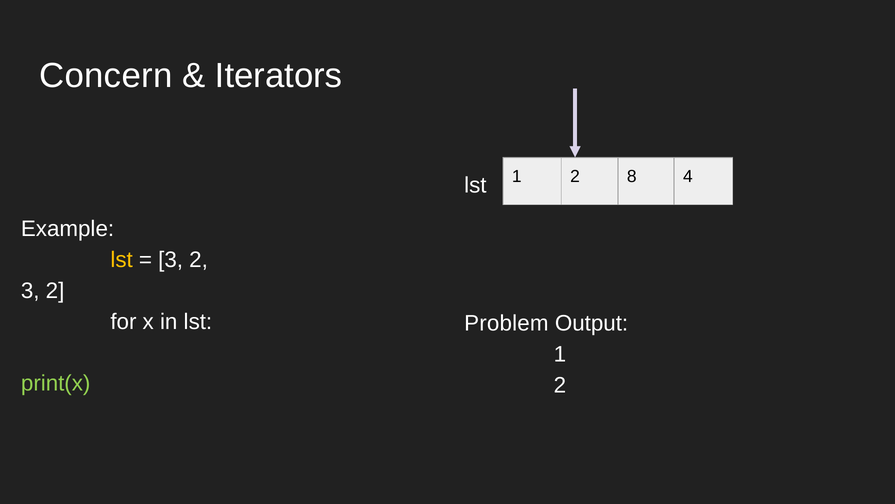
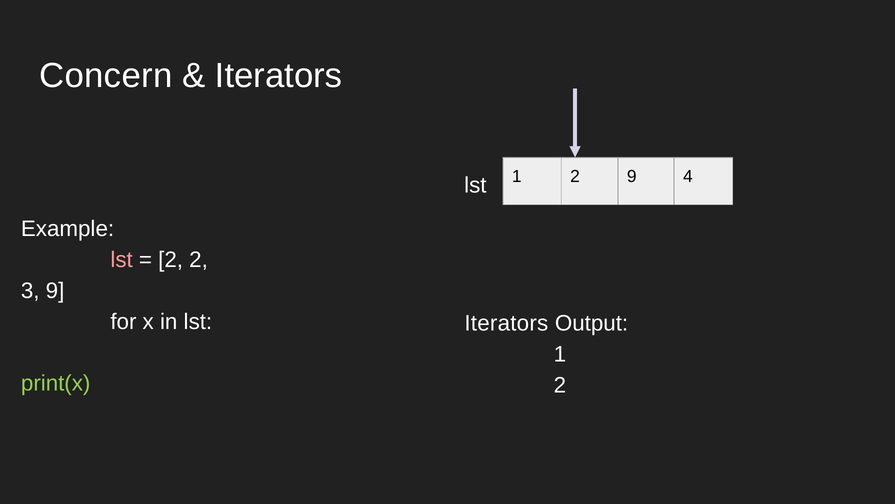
2 8: 8 -> 9 (632, 176)
lst colour: yellow -> pink (122, 260)
3: 3 -> 2 (171, 260)
2: 2 -> 9 (55, 291)
Problem: Problem -> Iterators (506, 323)
